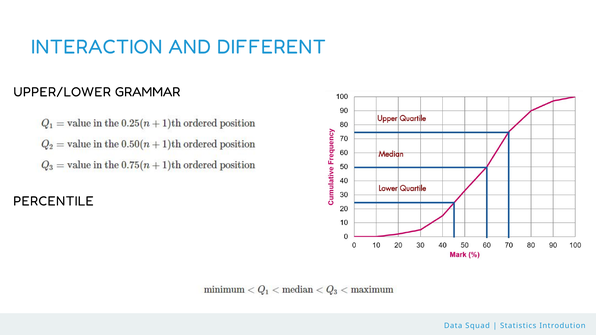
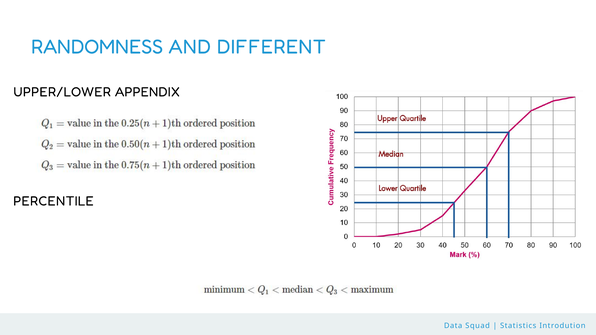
INTERACTION: INTERACTION -> RANDOMNESS (97, 47)
GRAMMAR: GRAMMAR -> APPENDIX (147, 92)
